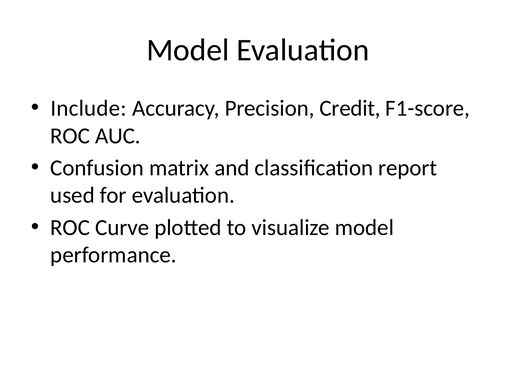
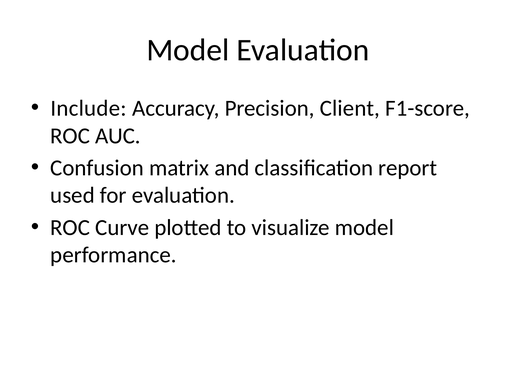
Credit: Credit -> Client (350, 108)
